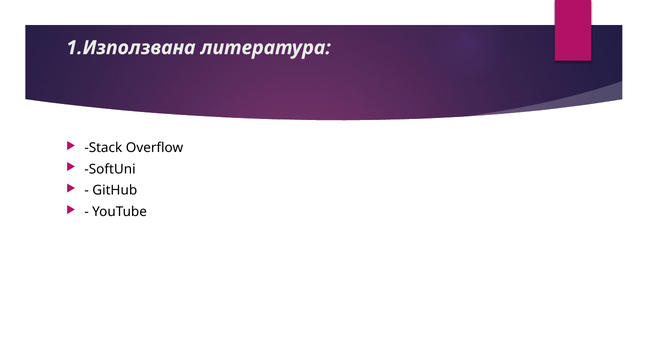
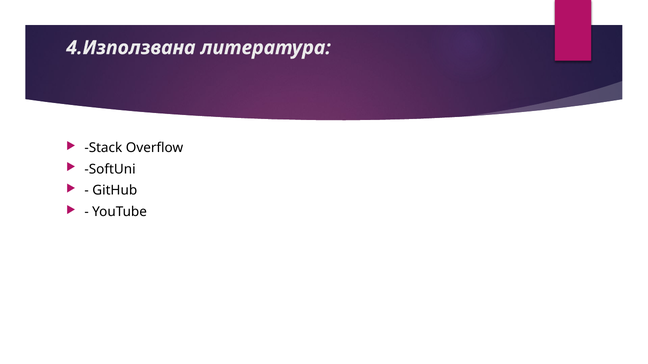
1.Използвана: 1.Използвана -> 4.Използвана (131, 48)
